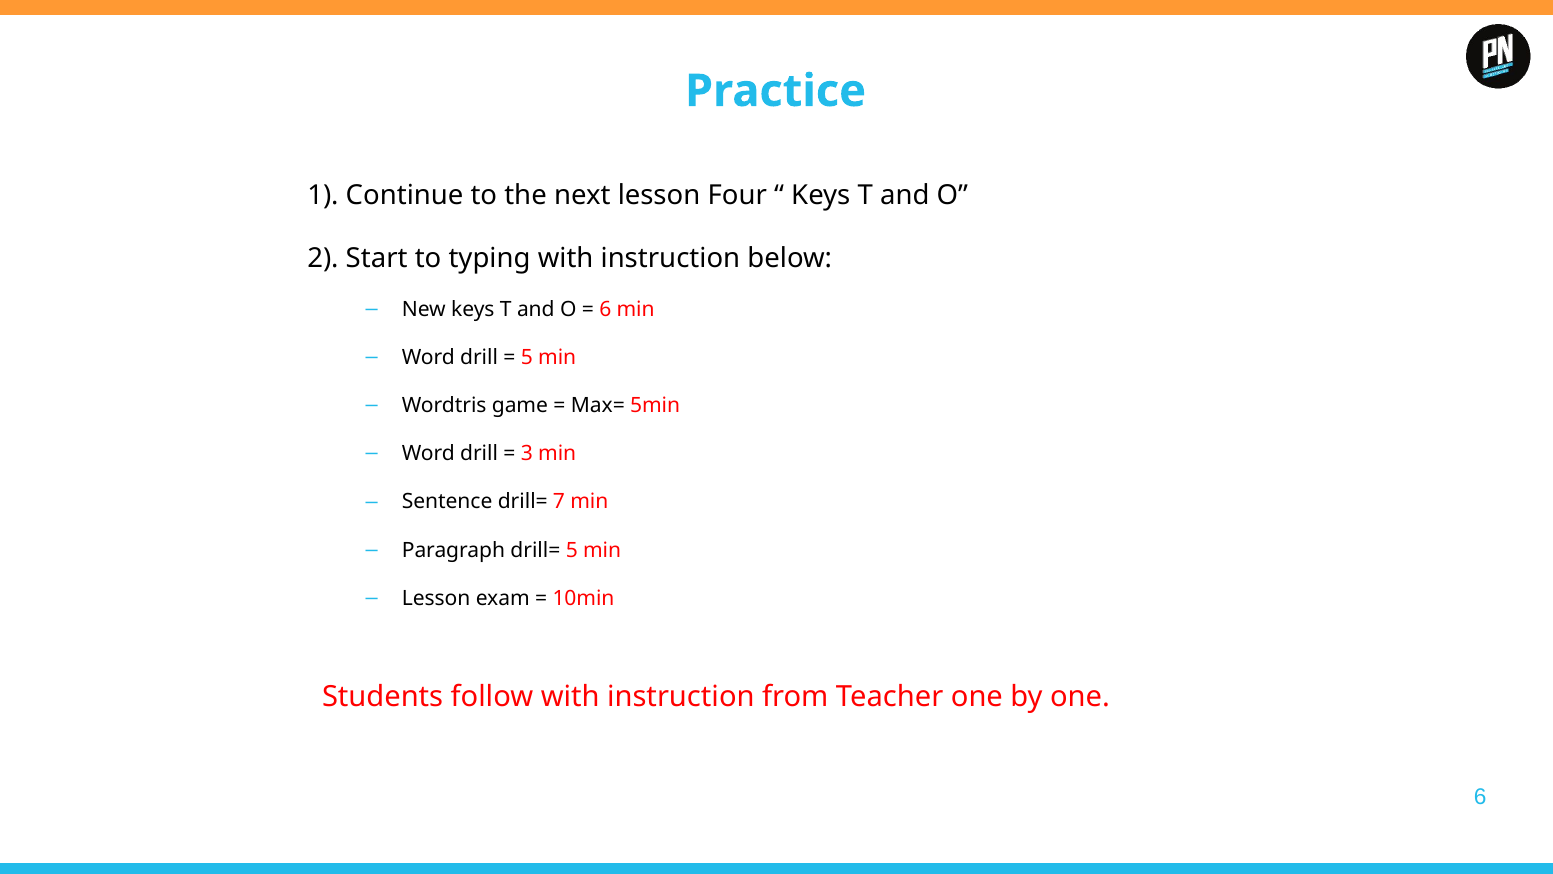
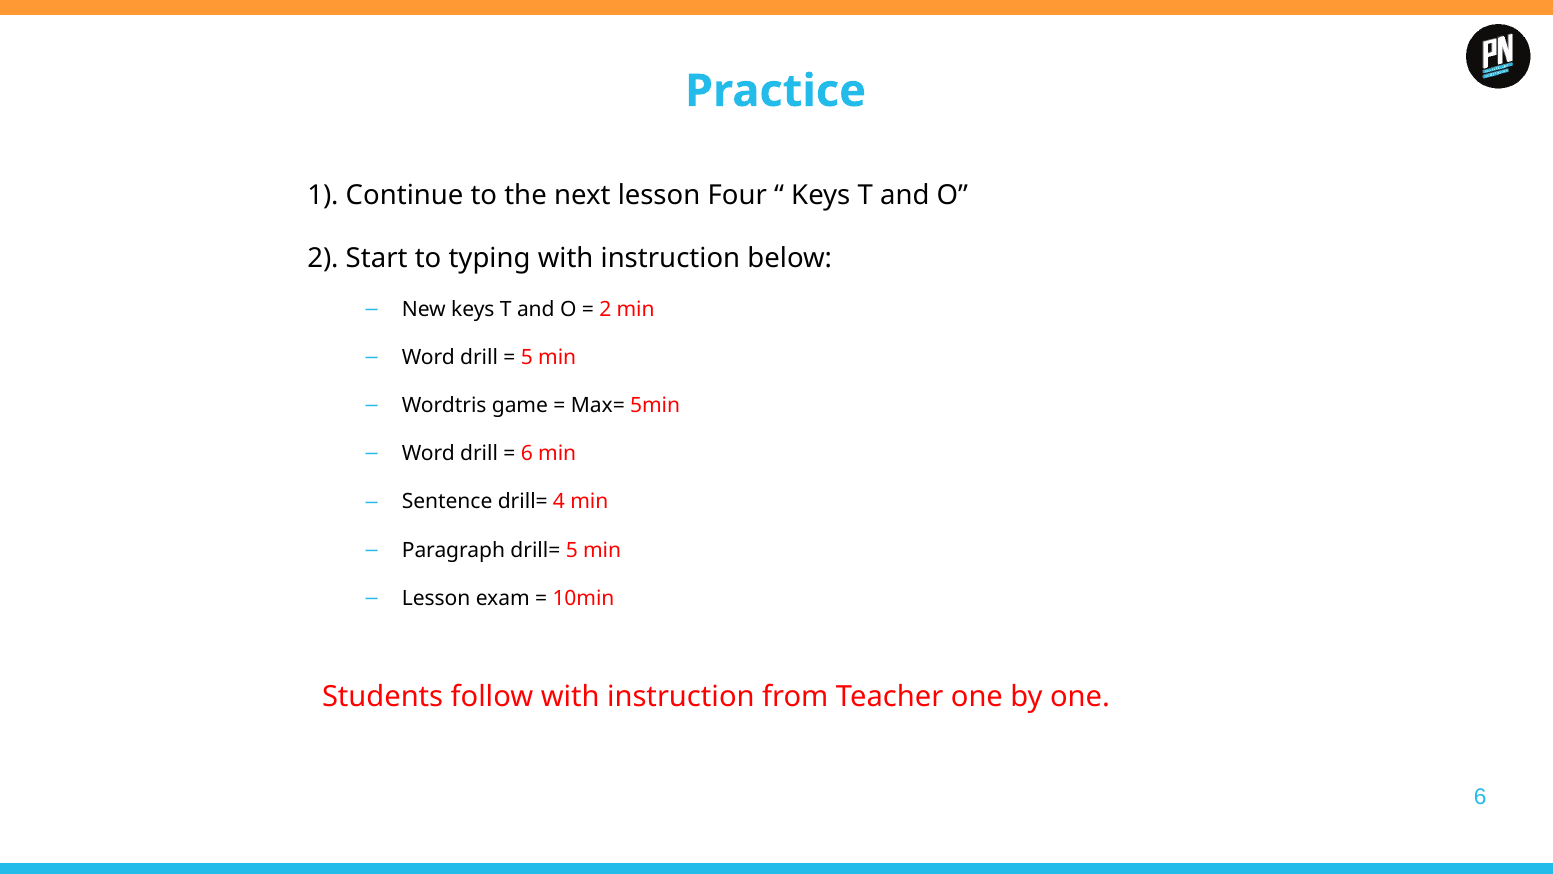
6: 6 -> 2 (605, 309)
3: 3 -> 6 (527, 454)
7: 7 -> 4 (559, 502)
